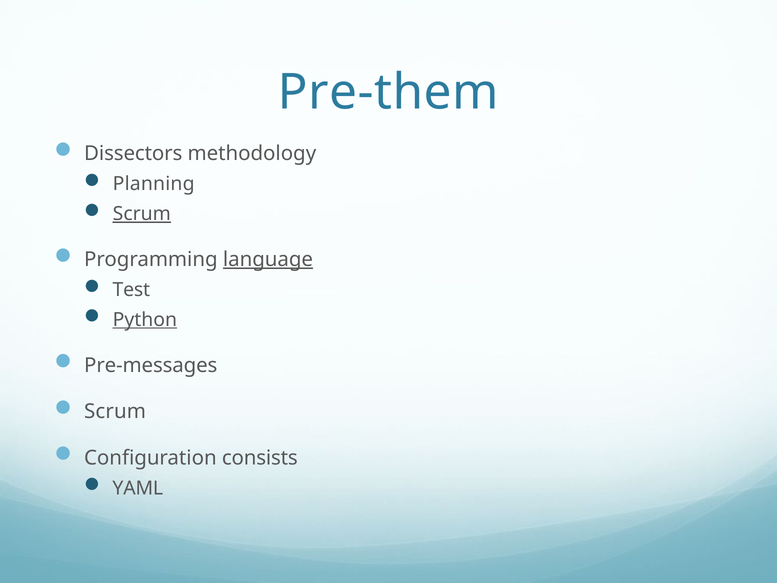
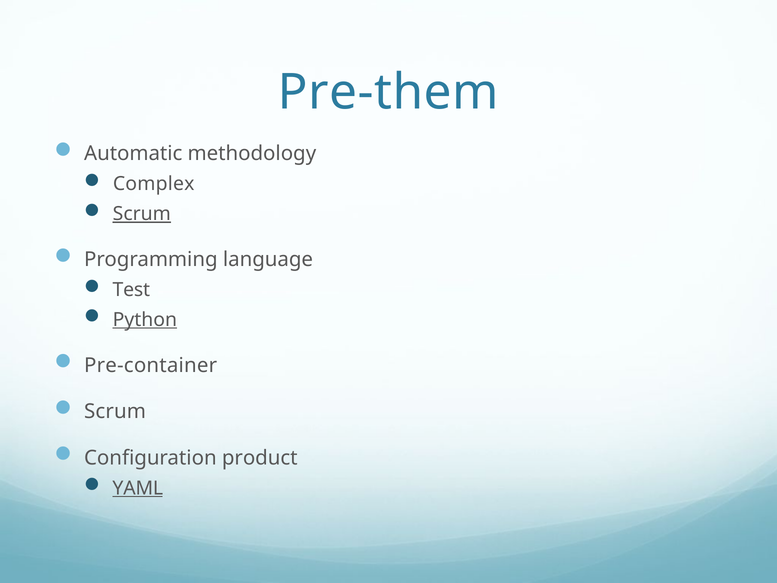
Dissectors: Dissectors -> Automatic (133, 154)
Planning: Planning -> Complex (154, 184)
language underline: present -> none (268, 259)
Pre-messages: Pre-messages -> Pre-container (151, 365)
consists: consists -> product (260, 458)
YAML underline: none -> present (138, 488)
